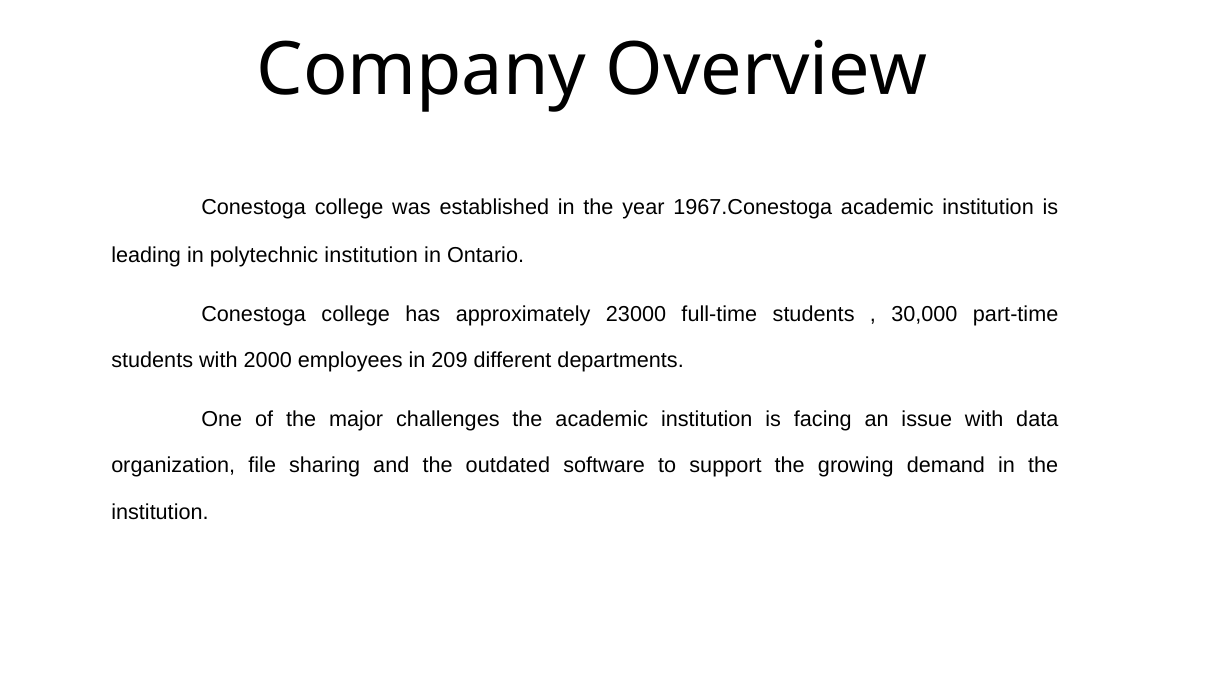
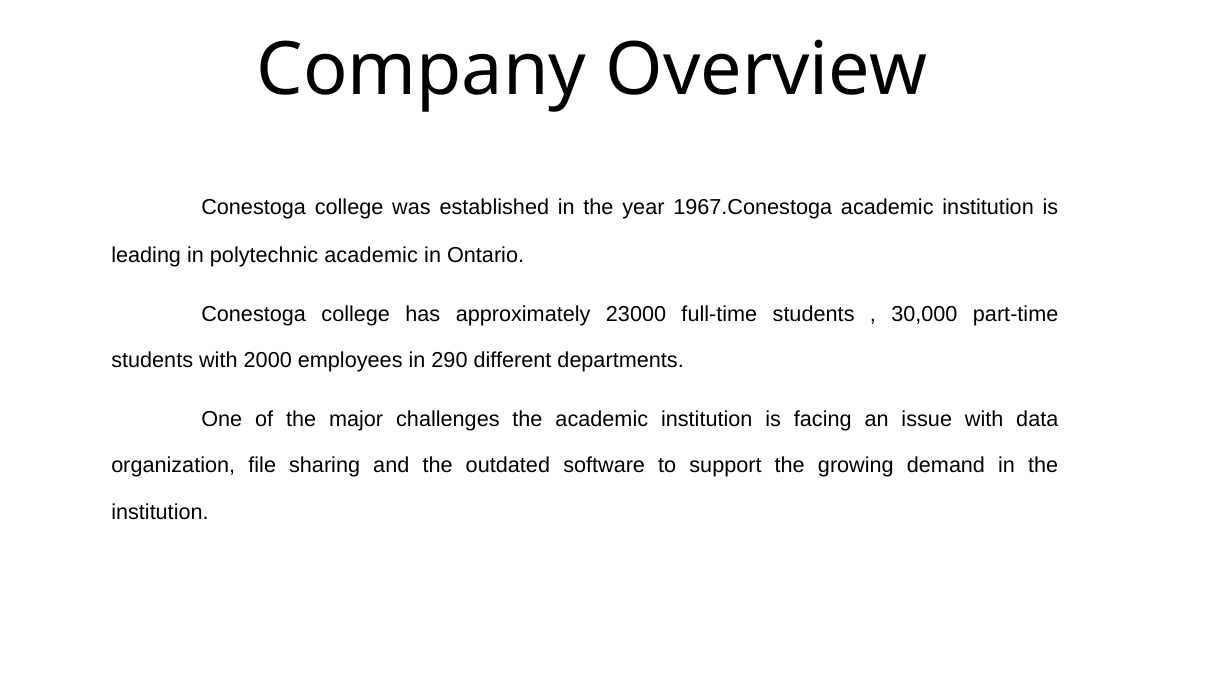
polytechnic institution: institution -> academic (371, 256)
209: 209 -> 290 (449, 361)
